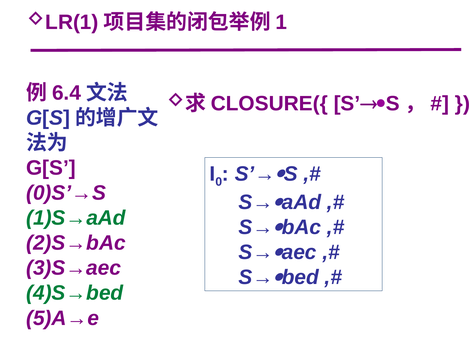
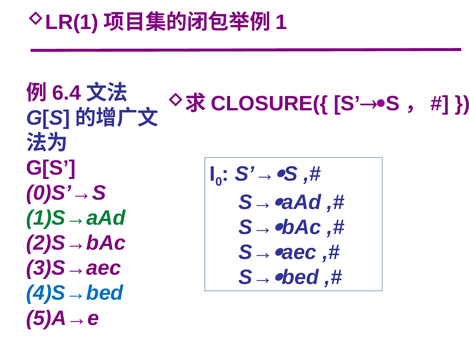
4)S→bed colour: green -> blue (75, 293)
